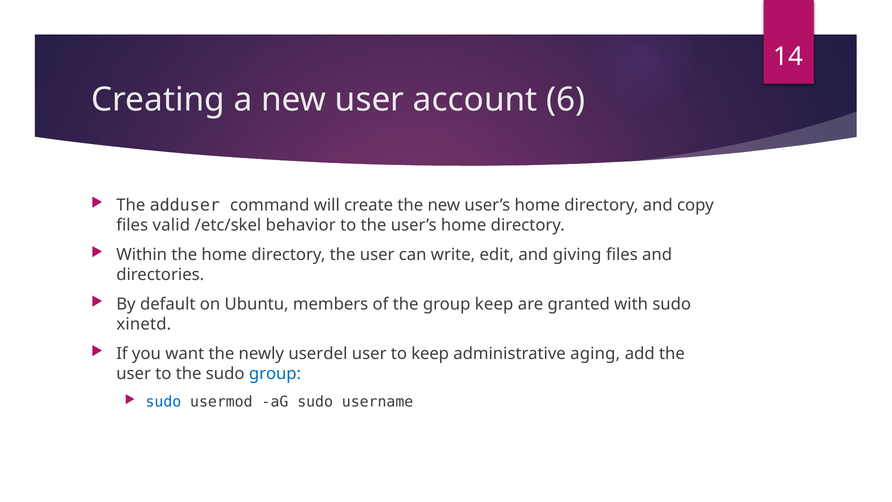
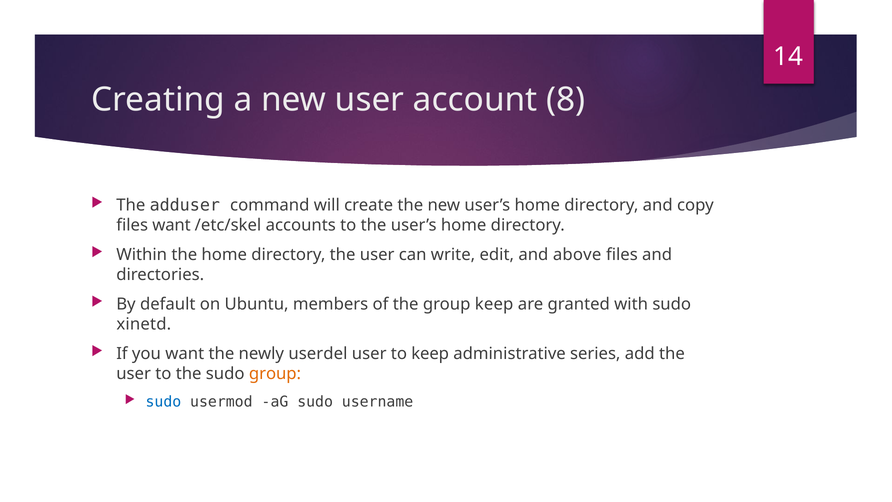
6: 6 -> 8 (566, 99)
files valid: valid -> want (171, 225)
behavior: behavior -> accounts (301, 225)
giving: giving -> above (577, 254)
aging: aging -> series (595, 353)
group colour: blue -> orange (275, 373)
